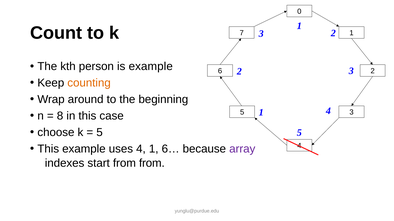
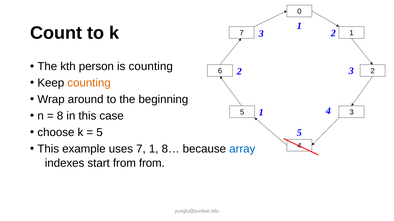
is example: example -> counting (151, 67)
uses 4: 4 -> 7 (141, 149)
6…: 6… -> 8… (171, 149)
array colour: purple -> blue (242, 149)
